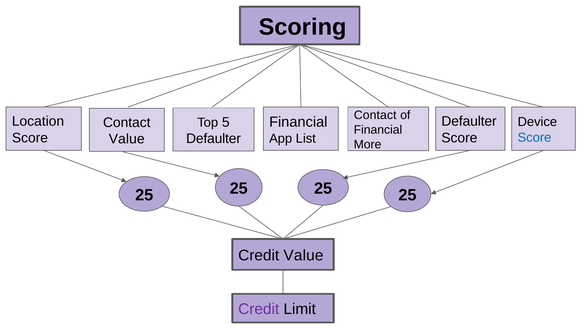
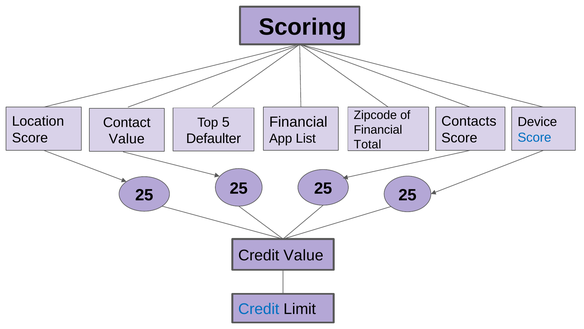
Contact: Contact -> Zipcode (375, 115)
Defaulter: Defaulter -> Contacts (469, 121)
More: More -> Total (367, 144)
Credit colour: purple -> blue (259, 309)
